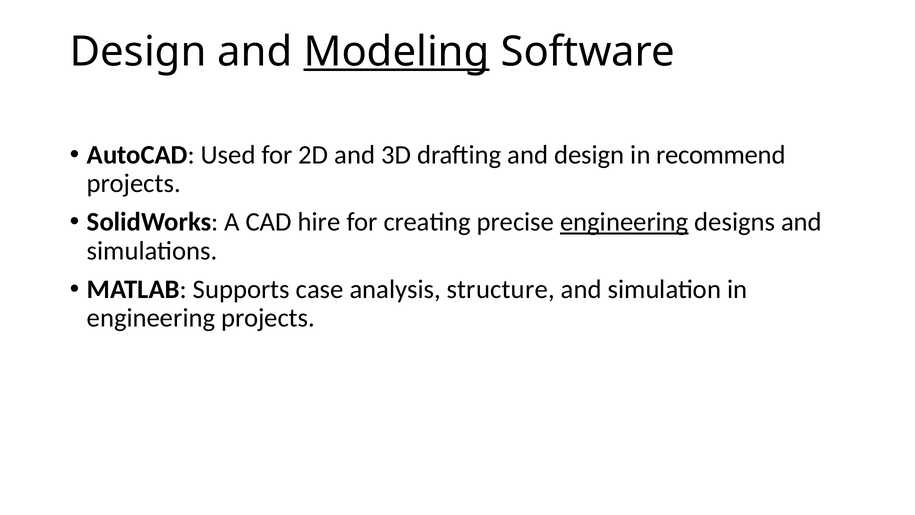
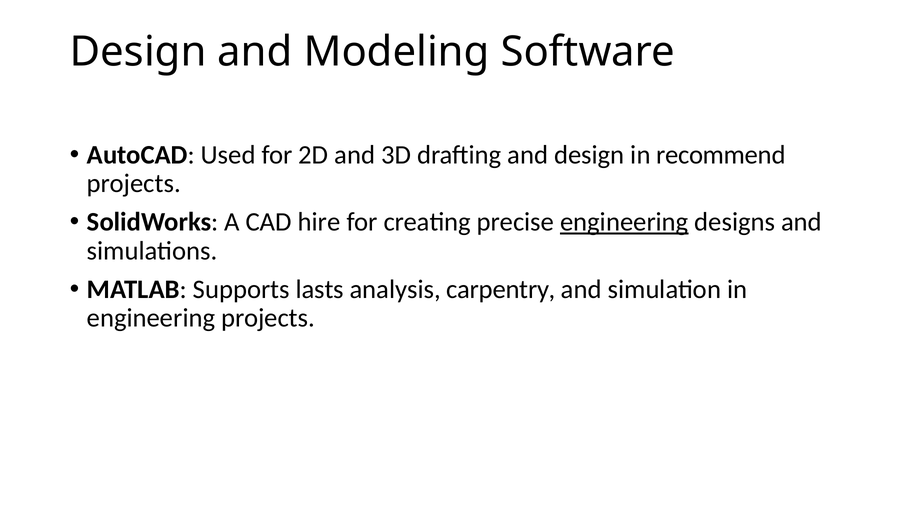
Modeling underline: present -> none (397, 52)
case: case -> lasts (320, 289)
structure: structure -> carpentry (501, 289)
